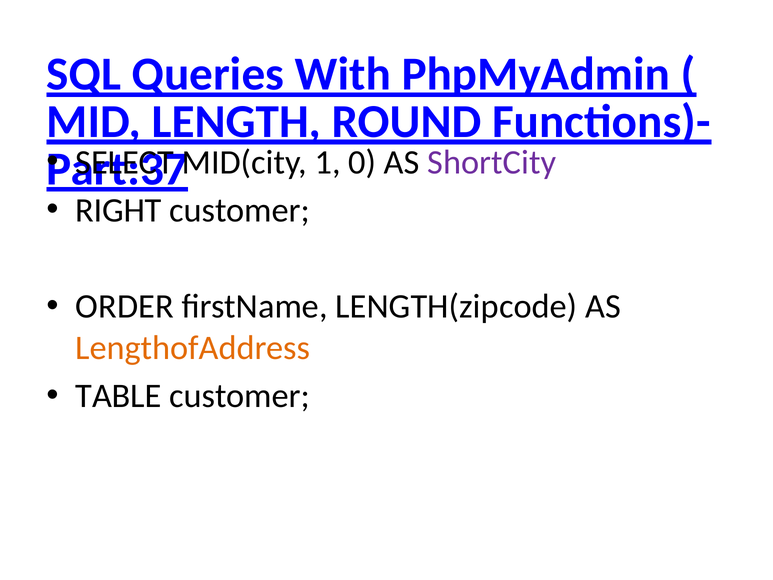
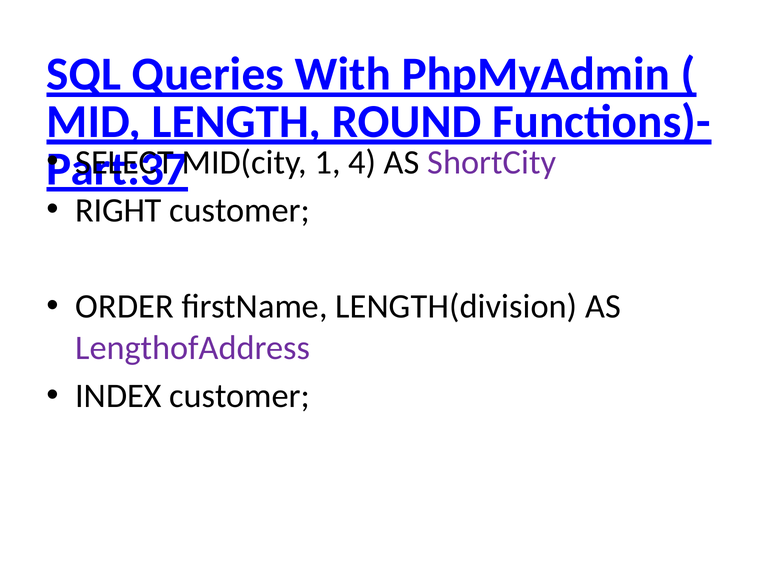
0: 0 -> 4 (362, 162)
LENGTH(zipcode: LENGTH(zipcode -> LENGTH(division (456, 307)
LengthofAddress colour: orange -> purple (193, 348)
TABLE: TABLE -> INDEX (119, 396)
